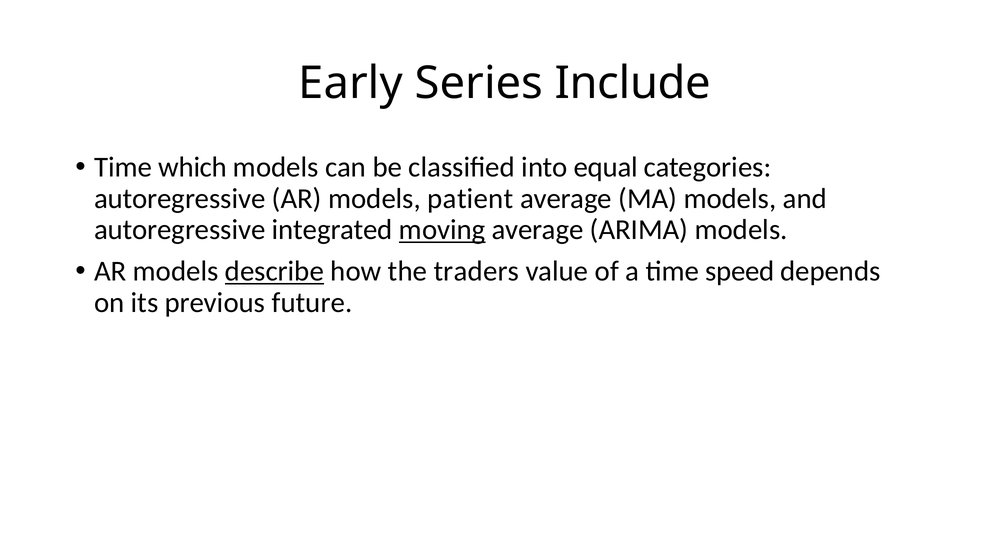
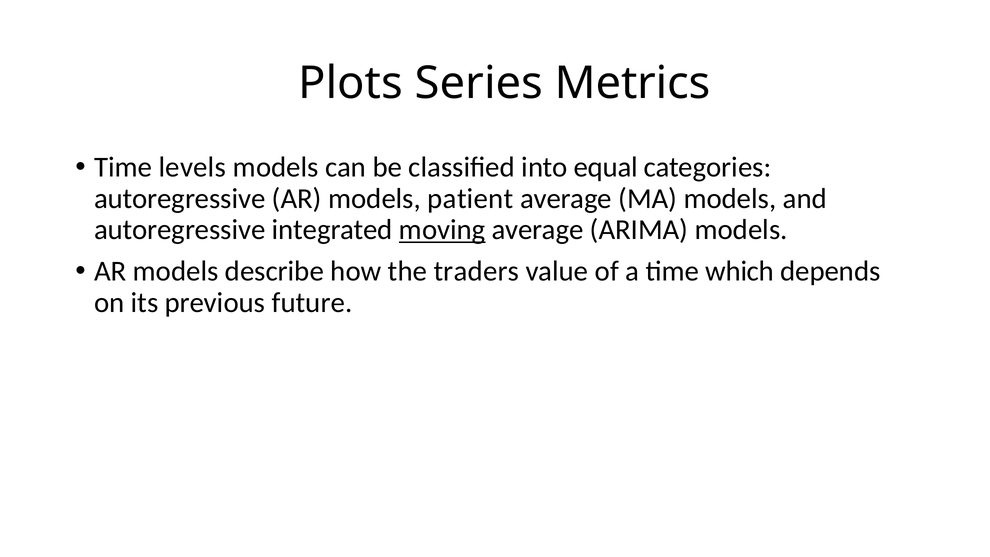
Early: Early -> Plots (351, 83)
Include: Include -> Metrics (633, 83)
which: which -> levels (192, 167)
describe underline: present -> none (274, 271)
speed: speed -> which (740, 271)
